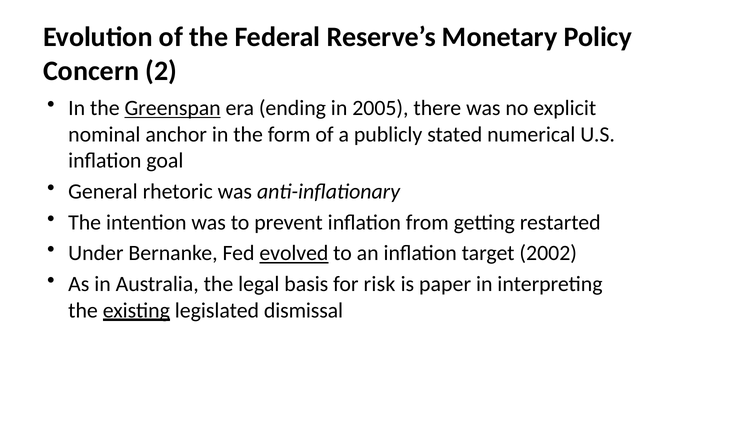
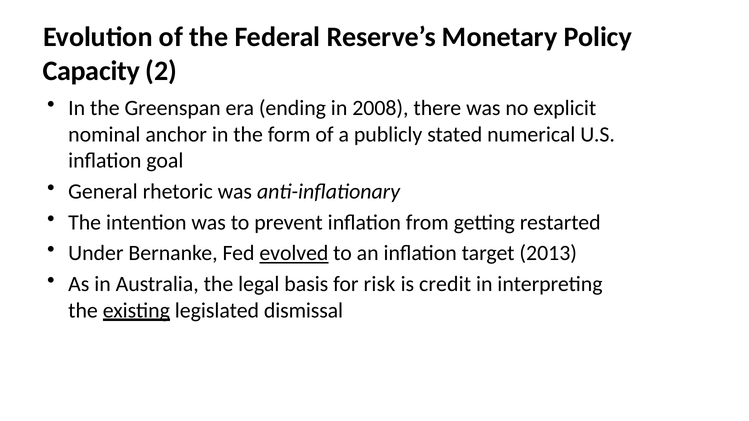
Concern: Concern -> Capacity (91, 71)
Greenspan underline: present -> none (173, 108)
2005: 2005 -> 2008 (380, 108)
2002: 2002 -> 2013 (548, 253)
paper: paper -> credit (445, 284)
